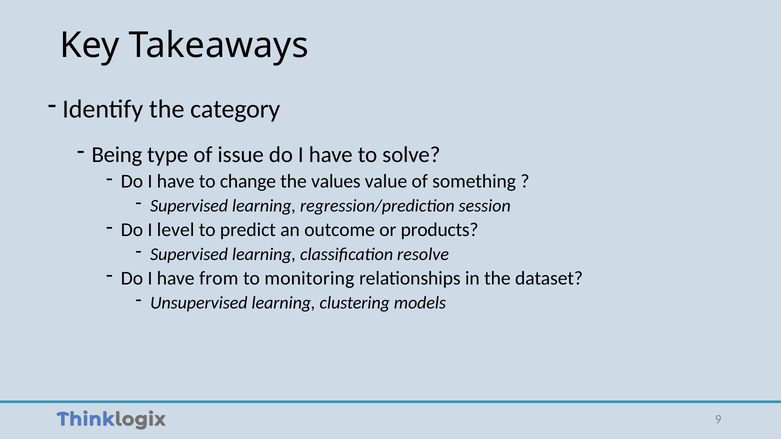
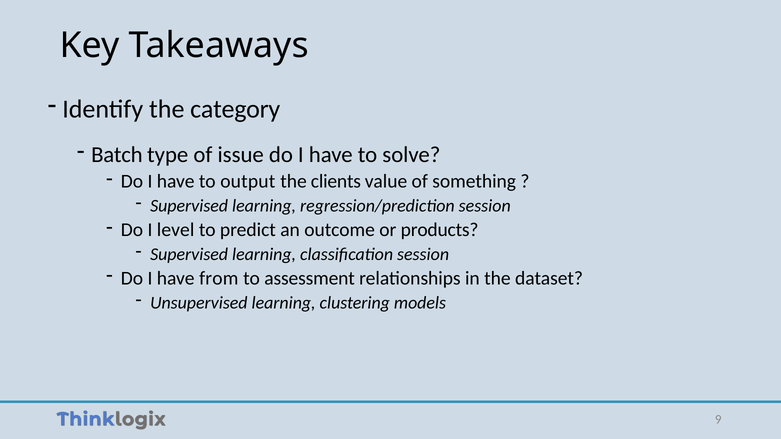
Being: Being -> Batch (117, 155)
change: change -> output (248, 182)
values: values -> clients (336, 182)
classification resolve: resolve -> session (423, 254)
monitoring: monitoring -> assessment (310, 279)
